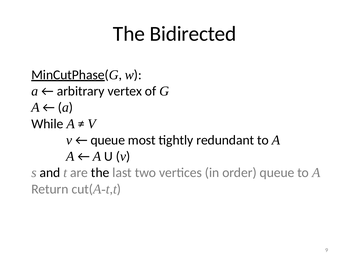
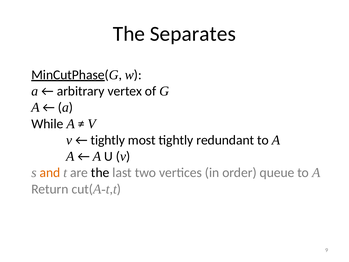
Bidirected: Bidirected -> Separates (193, 34)
queue: queue -> tightly (108, 140)
and colour: black -> orange (50, 173)
